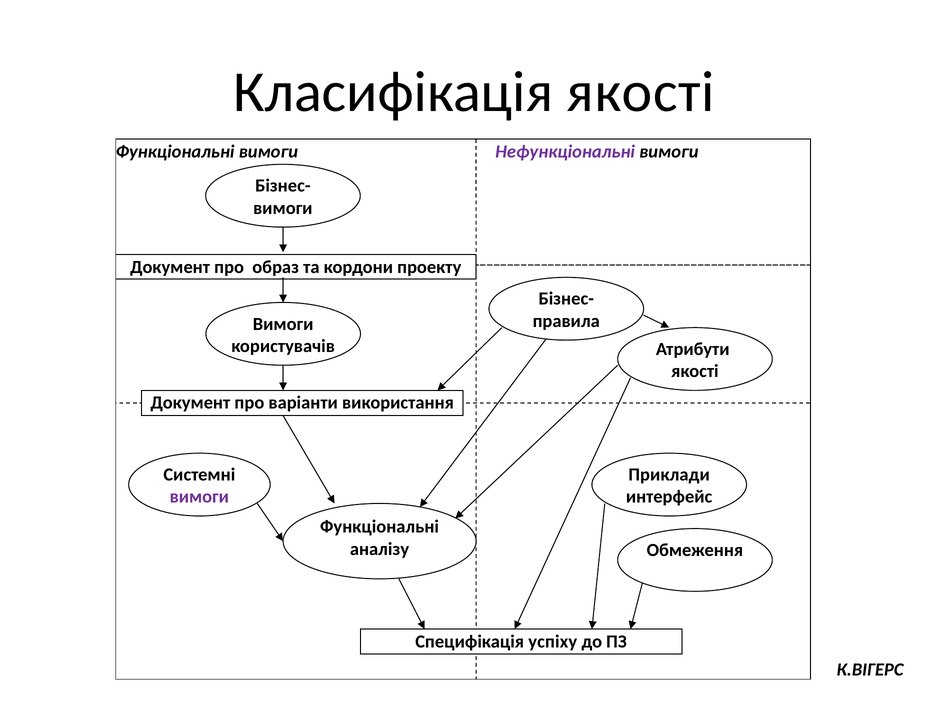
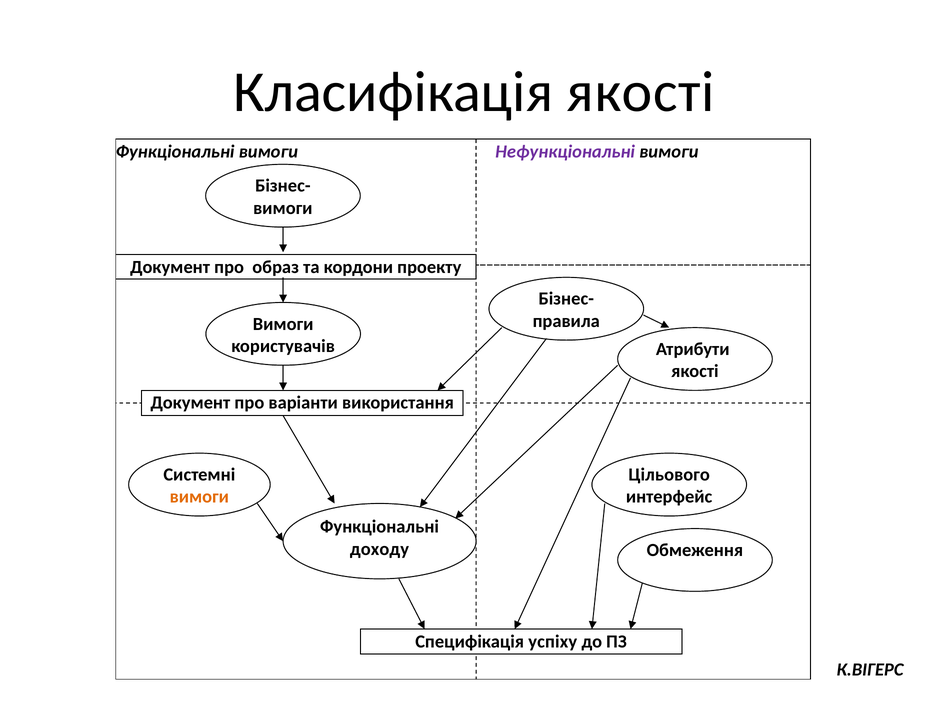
Приклади: Приклади -> Цільового (669, 475)
вимоги colour: purple -> orange (199, 497)
аналізу: аналізу -> доходу (379, 549)
